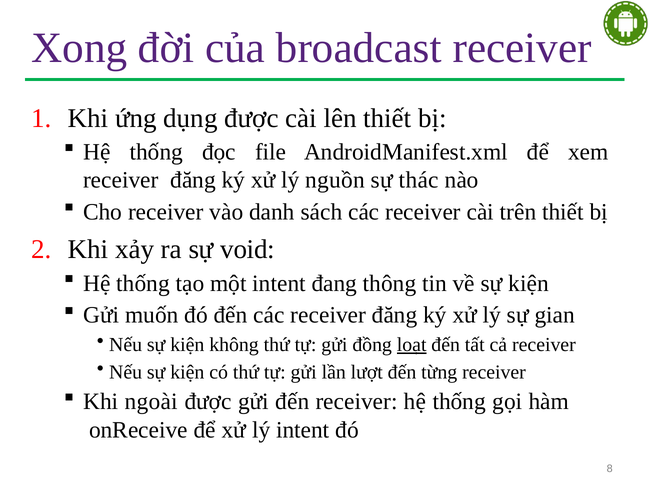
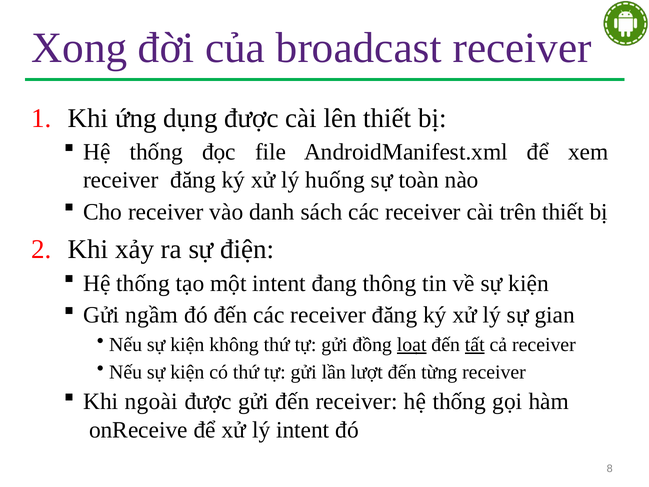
nguồn: nguồn -> huống (335, 180)
thác: thác -> toàn (419, 180)
void: void -> điện (247, 249)
muốn: muốn -> ngầm (152, 315)
tất underline: none -> present (475, 344)
